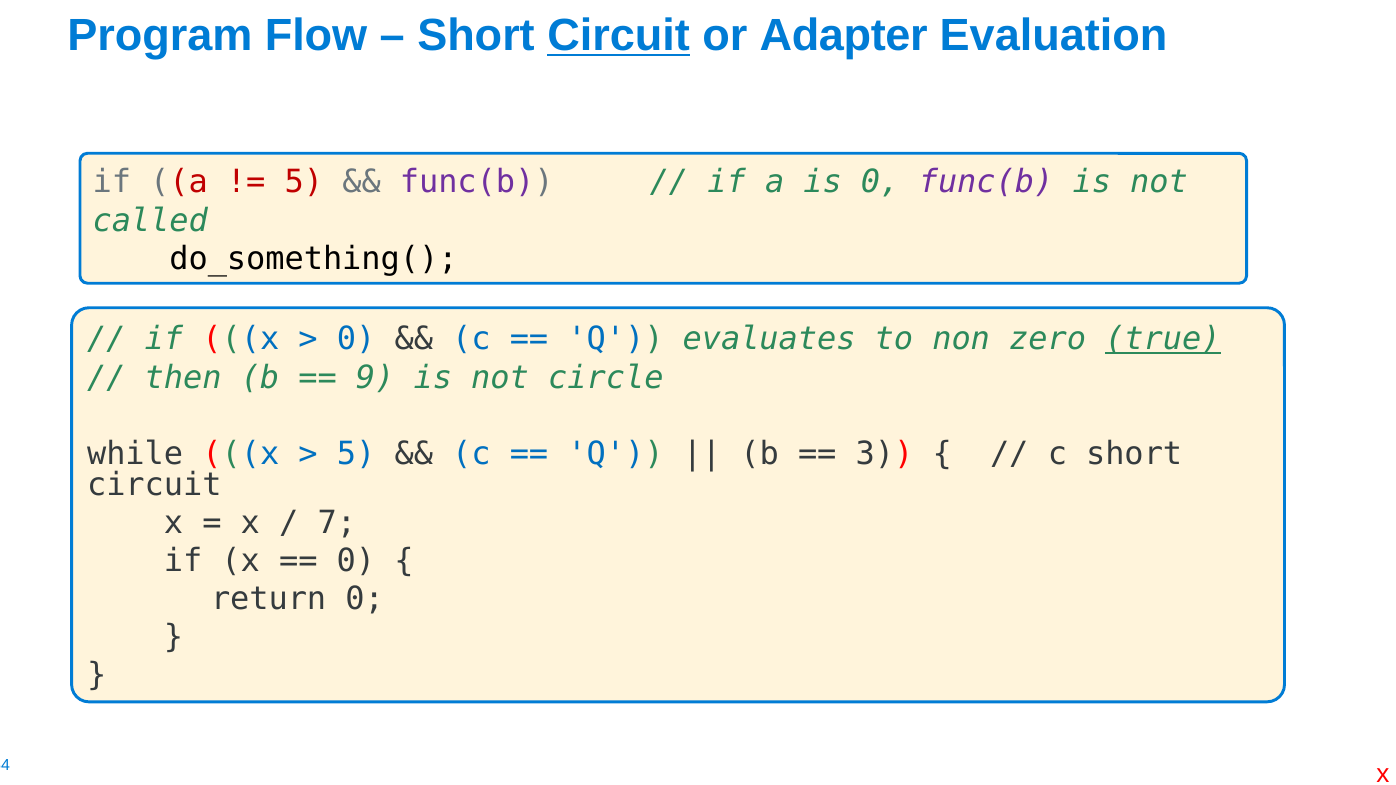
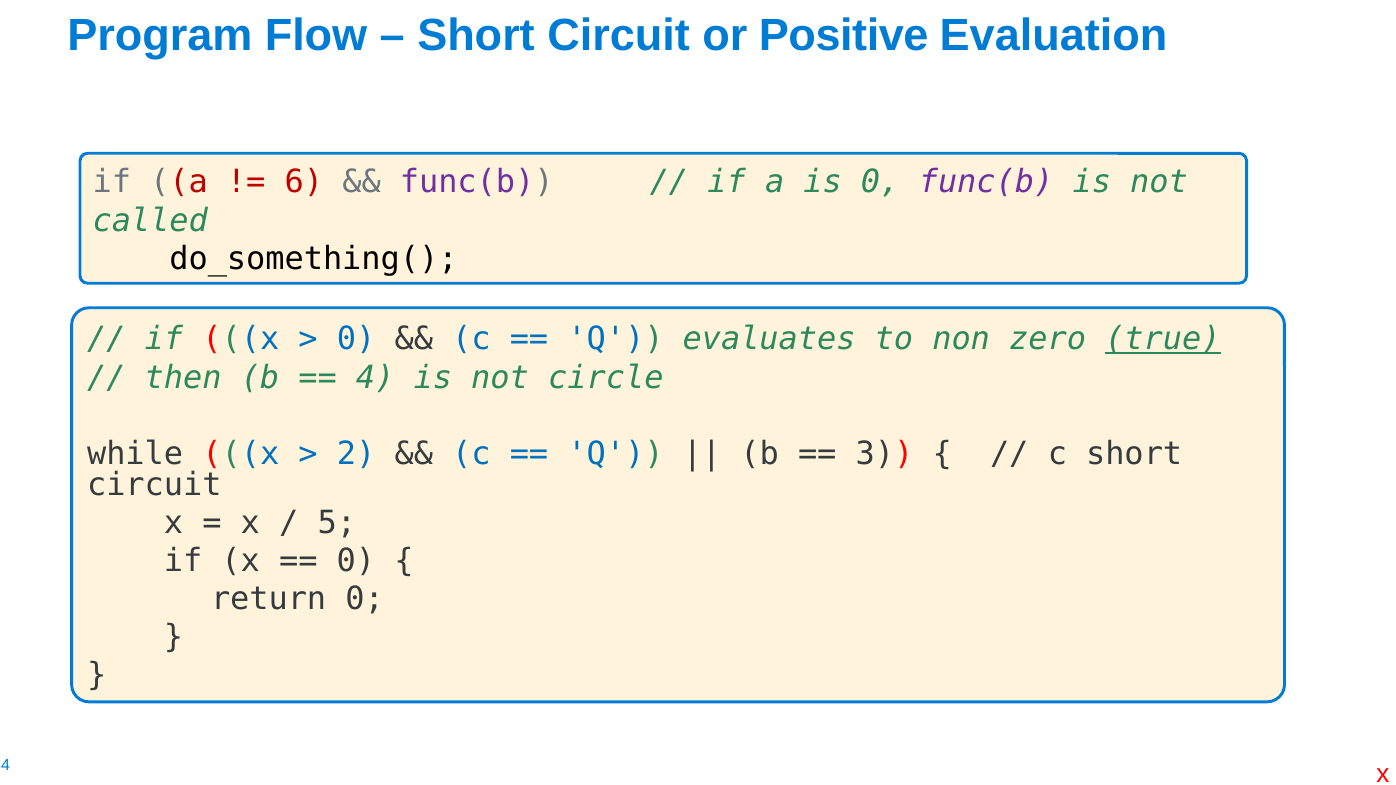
Circuit underline: present -> none (619, 36)
Adapter: Adapter -> Positive (844, 36)
5: 5 -> 6 (304, 182)
9: 9 -> 4 (375, 378)
5: 5 -> 2 (356, 454)
7: 7 -> 5 (337, 523)
